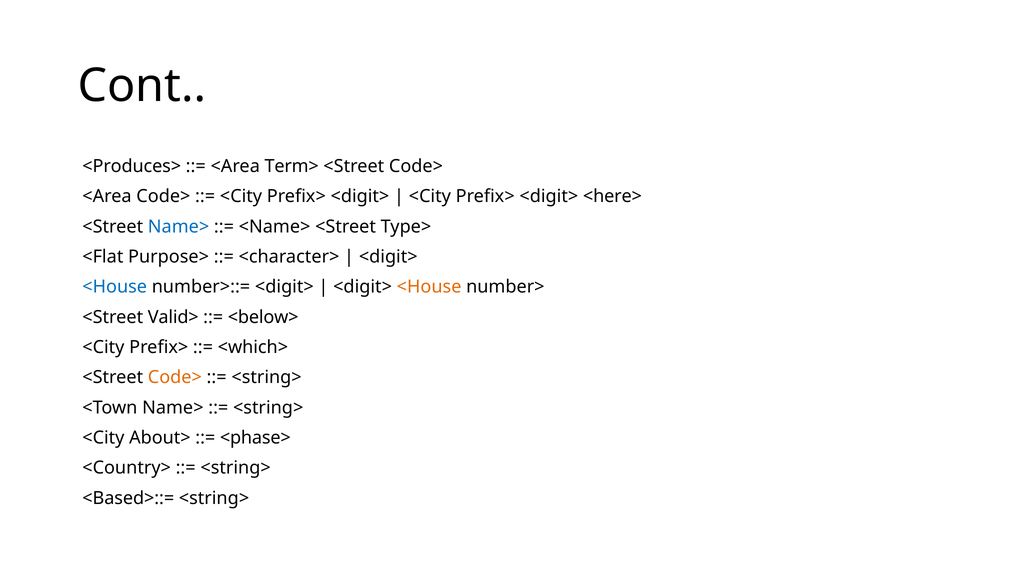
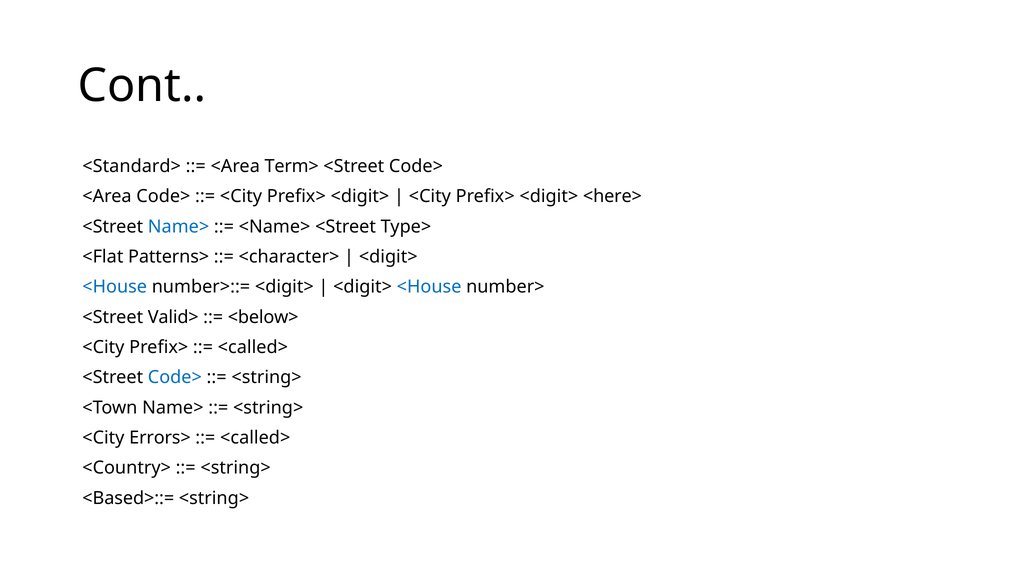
<Produces>: <Produces> -> <Standard> (132, 166)
Purpose>: Purpose> -> Patterns> (169, 257)
<House colour: orange -> blue (429, 287)
<which>: <which> -> <called> (253, 347)
Code> colour: orange -> blue (175, 377)
About>: About> -> Errors> (160, 438)
<phase>: <phase> -> <called> (255, 438)
